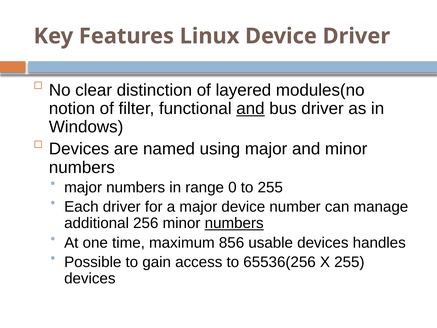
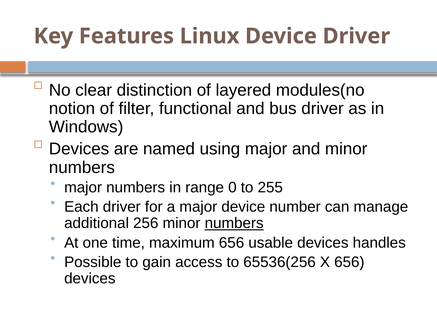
and underline: present -> none (250, 108)
maximum 856: 856 -> 656 (232, 243)
X 255: 255 -> 656 (349, 262)
